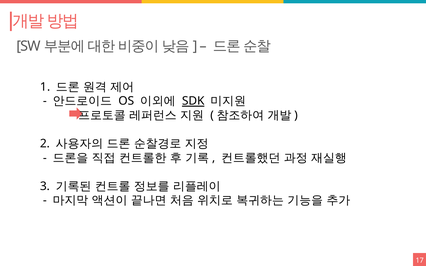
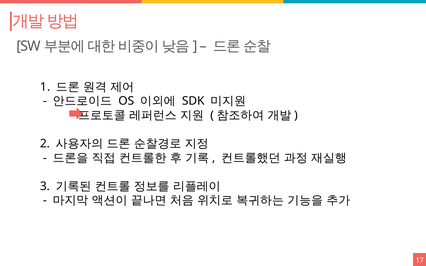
SDK underline: present -> none (193, 101)
